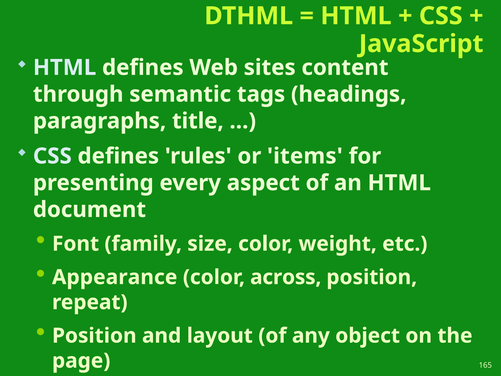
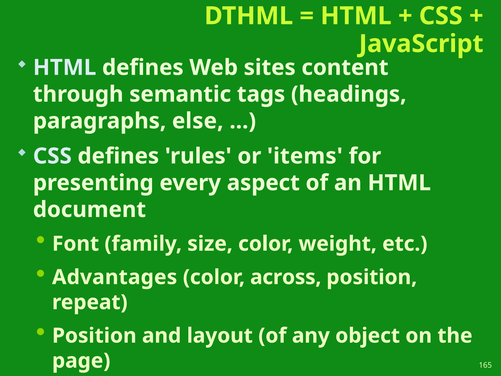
title: title -> else (198, 121)
Appearance: Appearance -> Advantages (115, 277)
